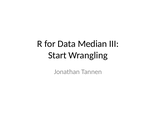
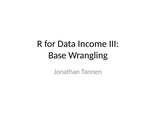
Median: Median -> Income (92, 44)
Start: Start -> Base (57, 55)
